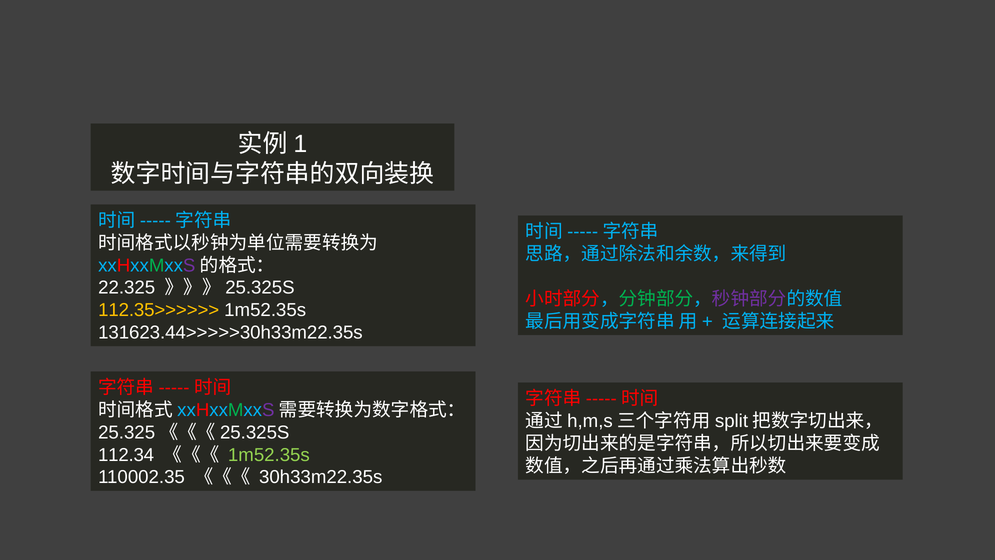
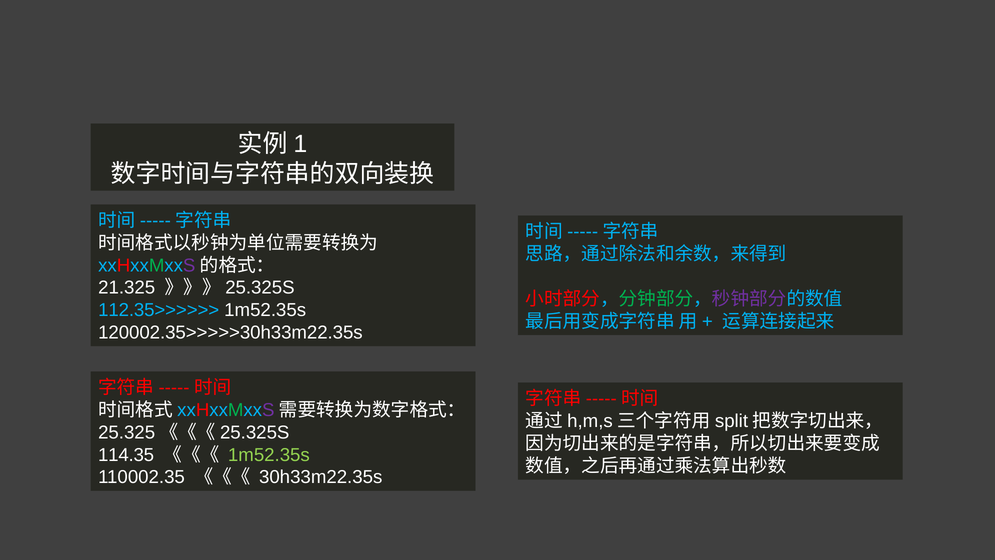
22.325: 22.325 -> 21.325 (127, 288)
112.35>>>>>> colour: yellow -> light blue (159, 310)
131623.44>>>>>30h33m22.35s: 131623.44>>>>>30h33m22.35s -> 120002.35>>>>>30h33m22.35s (230, 332)
112.34: 112.34 -> 114.35 (126, 455)
